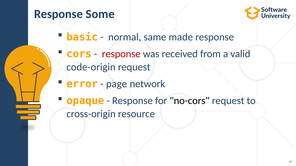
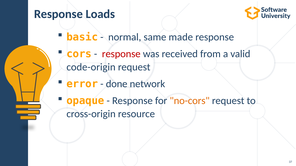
Some: Some -> Loads (100, 14)
page: page -> done (117, 84)
no-cors colour: black -> orange (190, 101)
